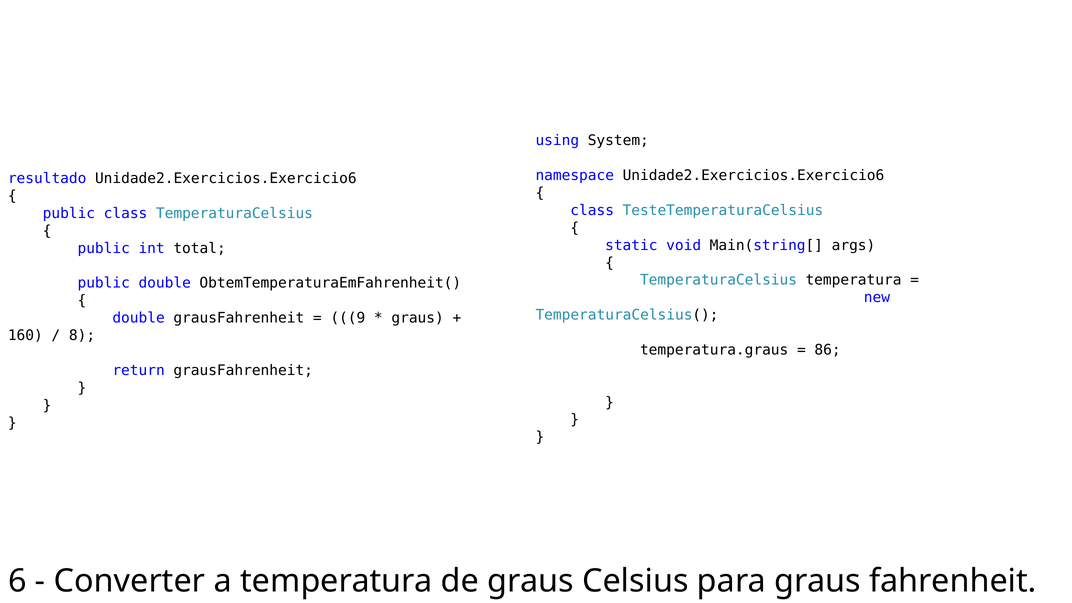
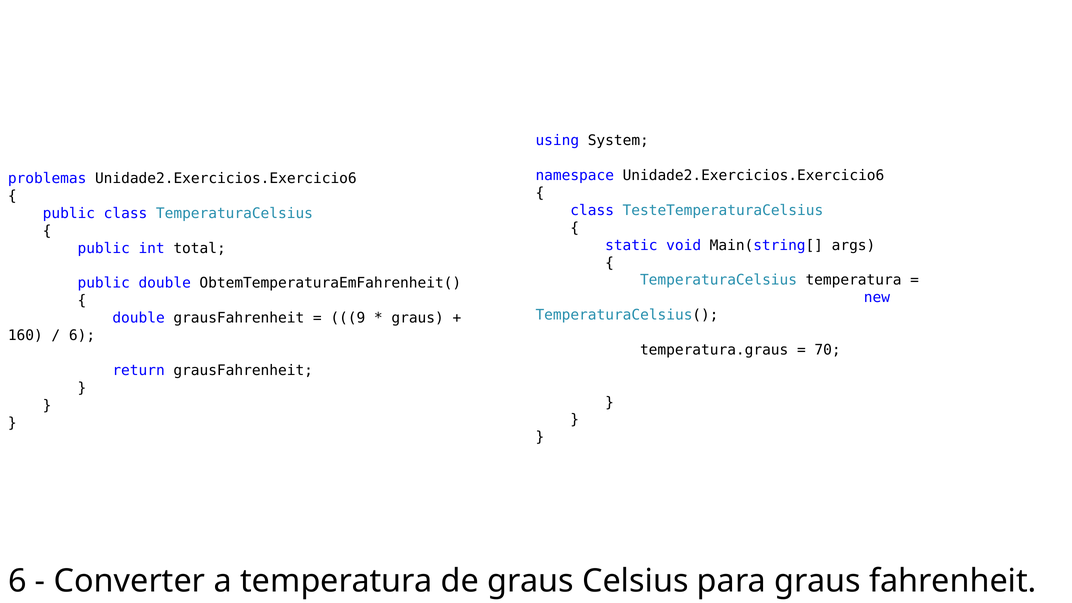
resultado: resultado -> problemas (47, 179)
8: 8 -> 6 (82, 336)
86: 86 -> 70 (828, 350)
